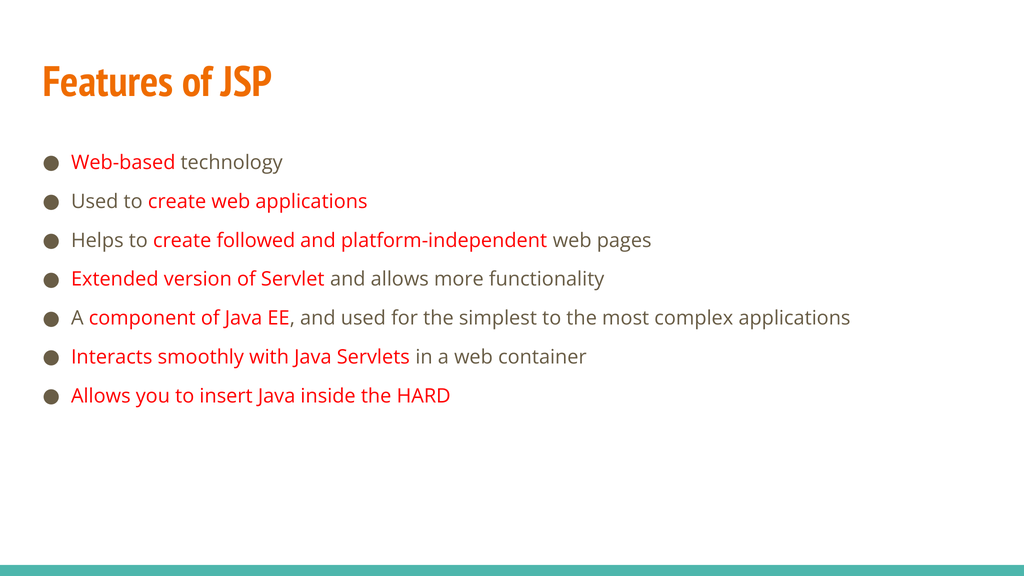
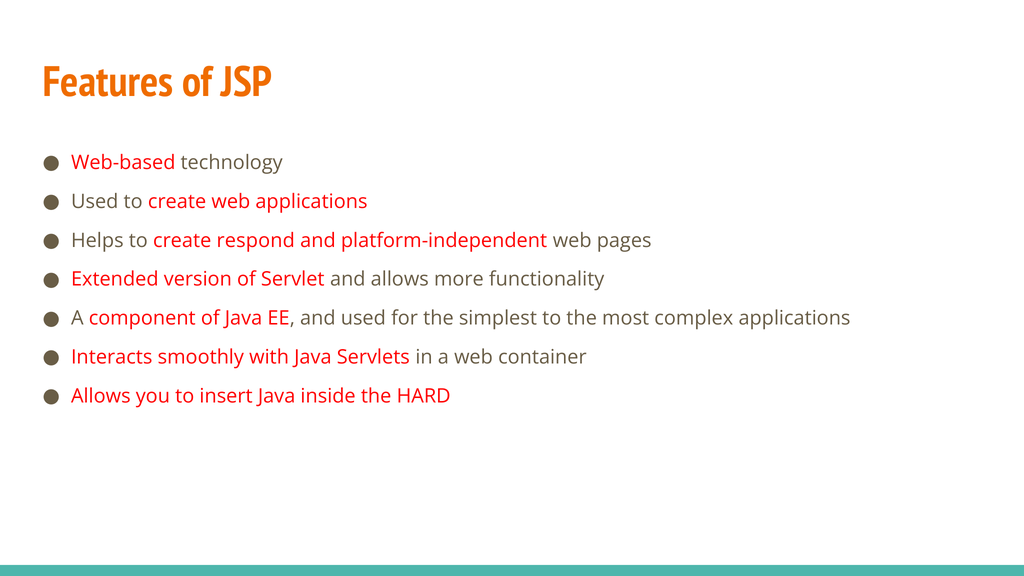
followed: followed -> respond (256, 240)
